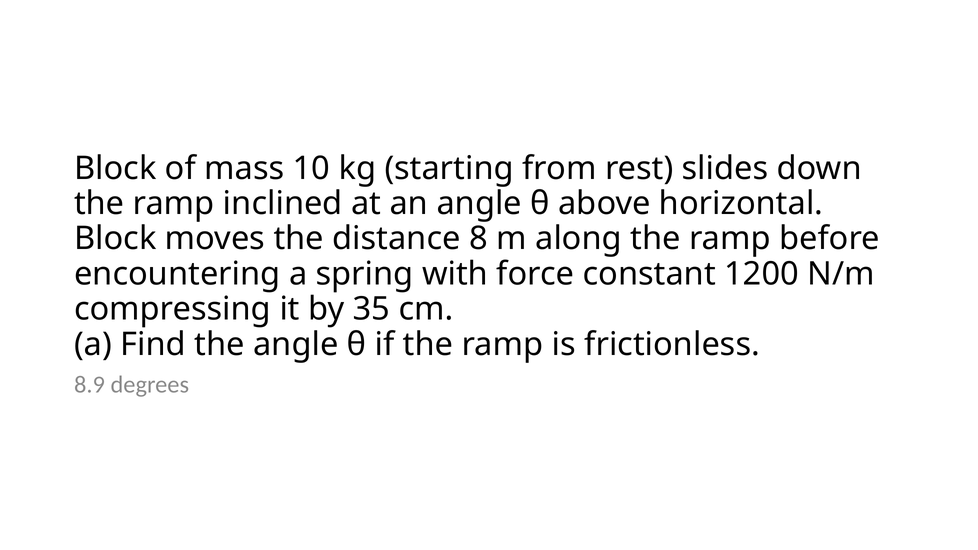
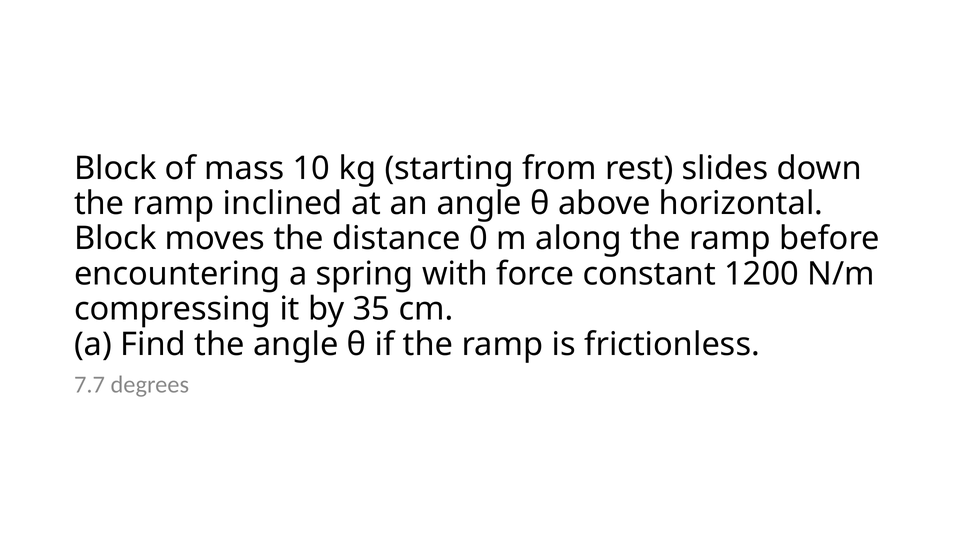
8: 8 -> 0 (478, 239)
8.9: 8.9 -> 7.7 (90, 385)
